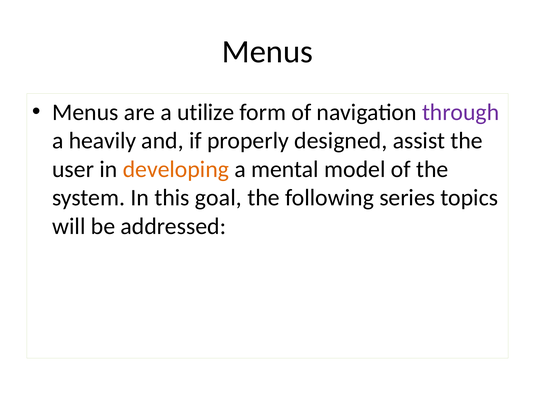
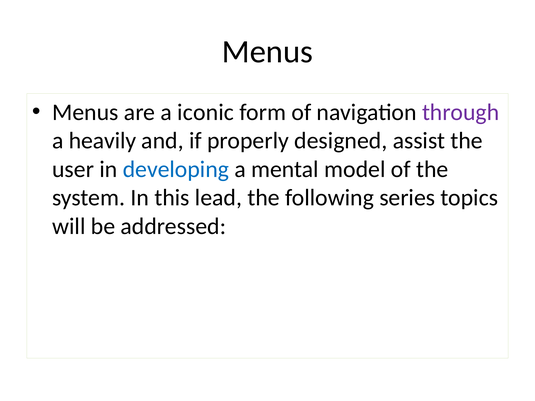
utilize: utilize -> iconic (206, 112)
developing colour: orange -> blue (176, 169)
goal: goal -> lead (219, 198)
